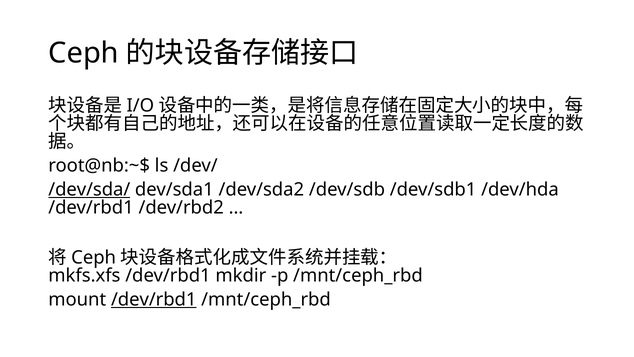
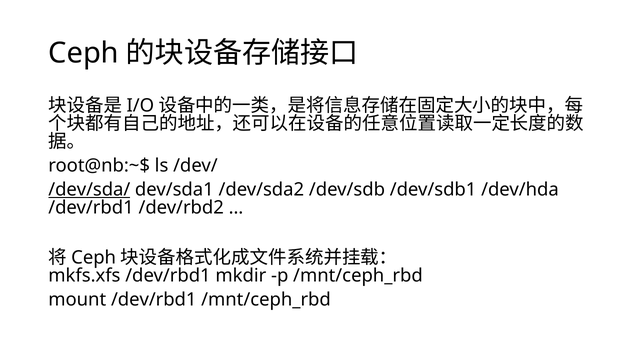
/dev/rbd1 underline: present -> none (154, 299)
